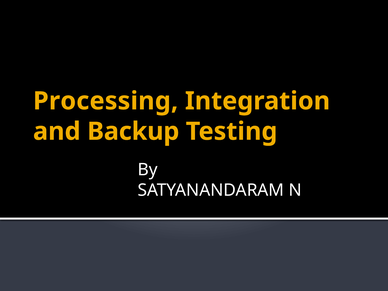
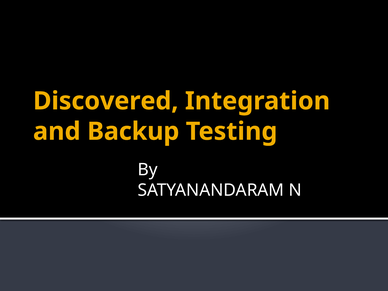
Processing: Processing -> Discovered (106, 101)
